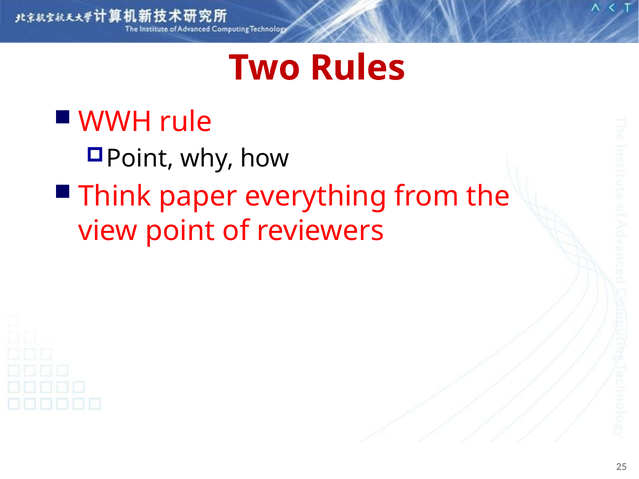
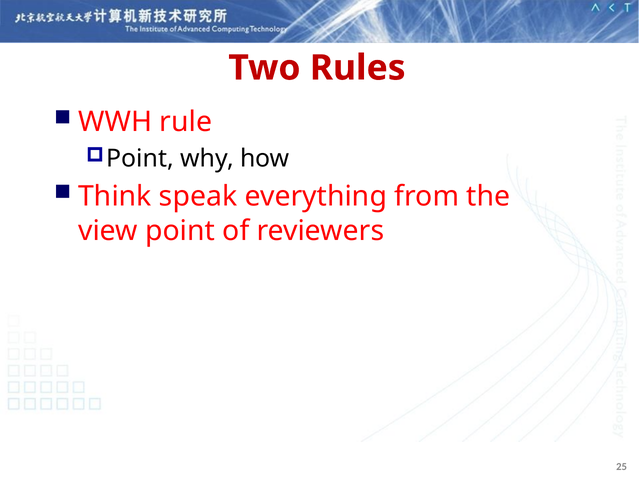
paper: paper -> speak (198, 197)
